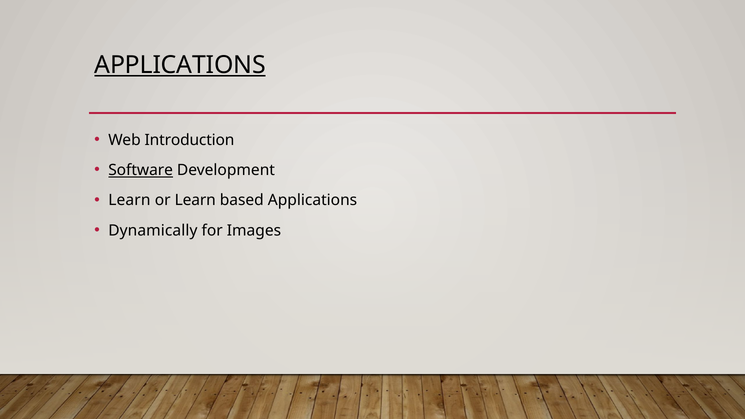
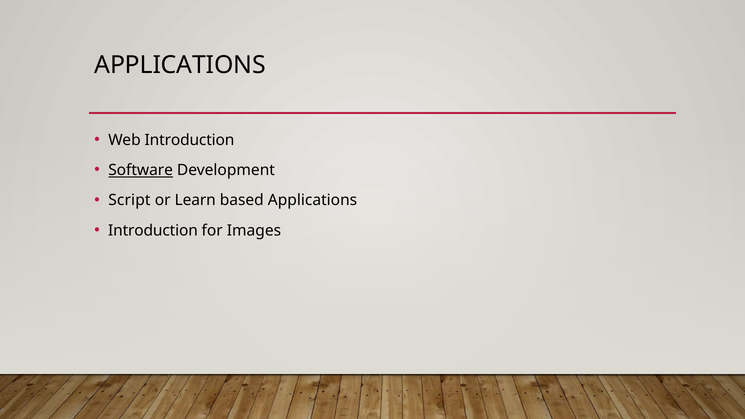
APPLICATIONS underline: present -> none (180, 65)
Learn: Learn -> Script (129, 200)
Dynamically: Dynamically -> Introduction (153, 230)
